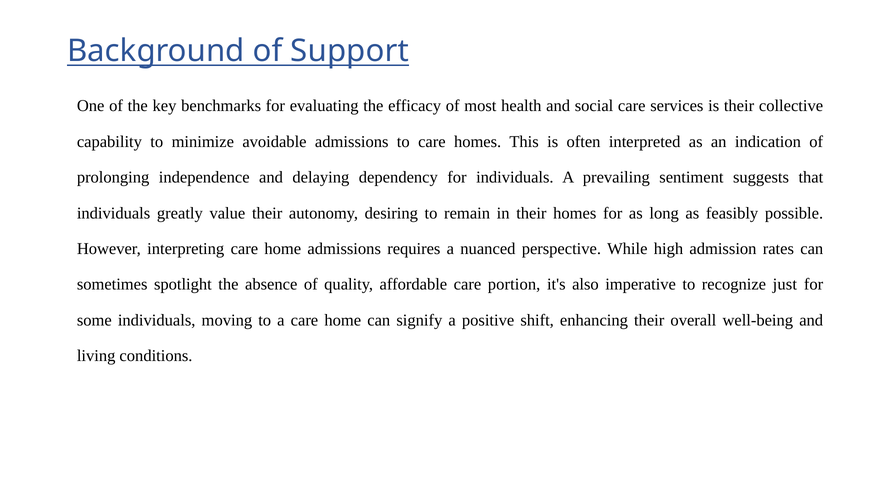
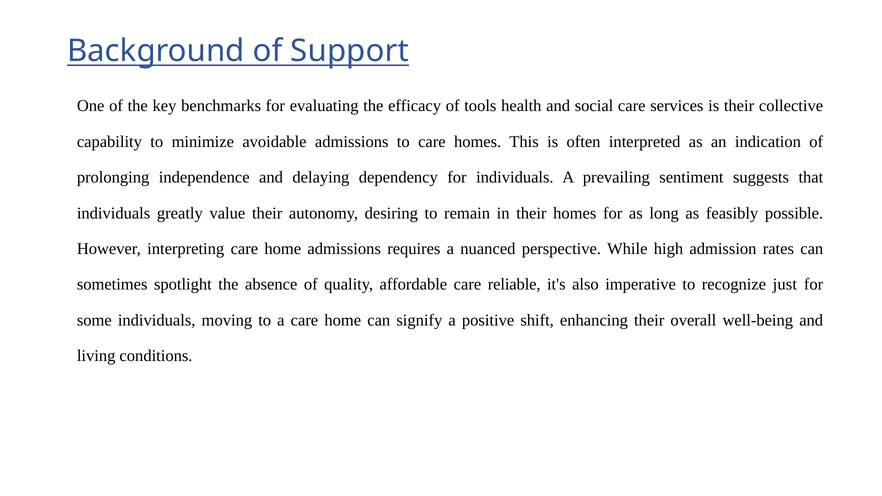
most: most -> tools (480, 106)
portion: portion -> reliable (514, 285)
